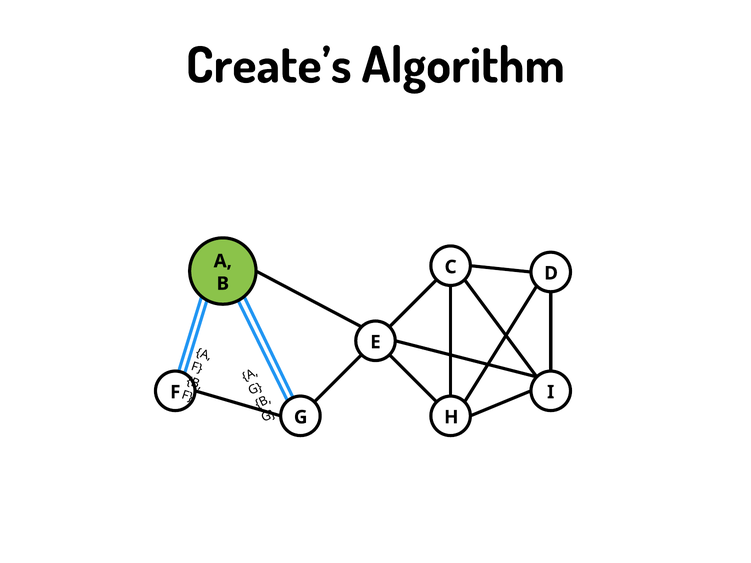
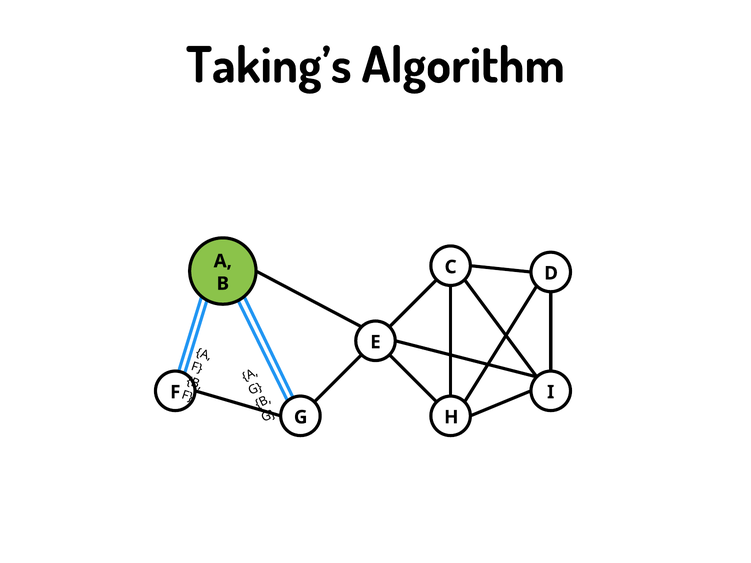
Create’s: Create’s -> Taking’s (269, 66)
